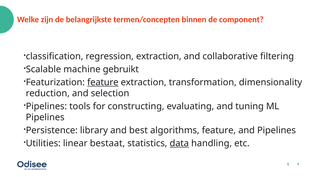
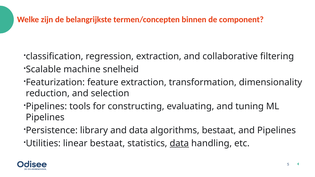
gebruikt: gebruikt -> snelheid (121, 69)
feature underline: present -> none (103, 82)
and best: best -> data (139, 131)
algorithms feature: feature -> bestaat (219, 131)
